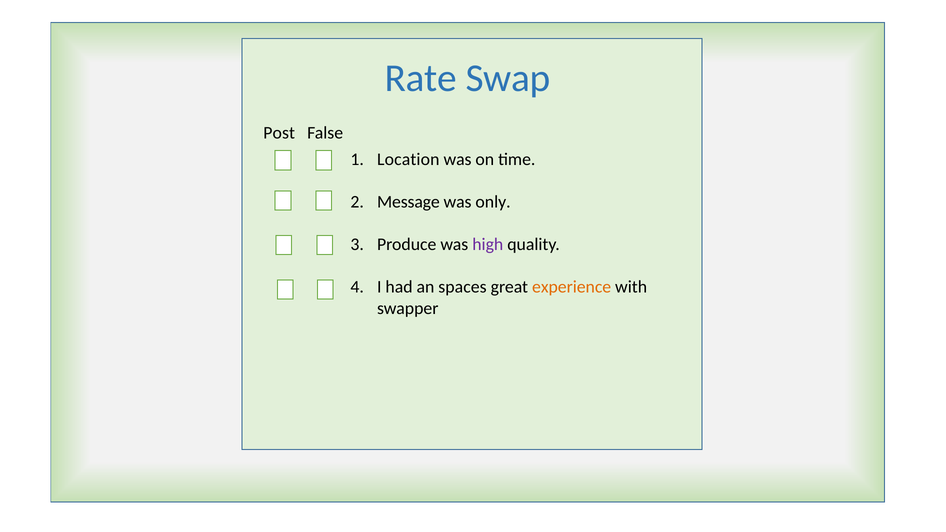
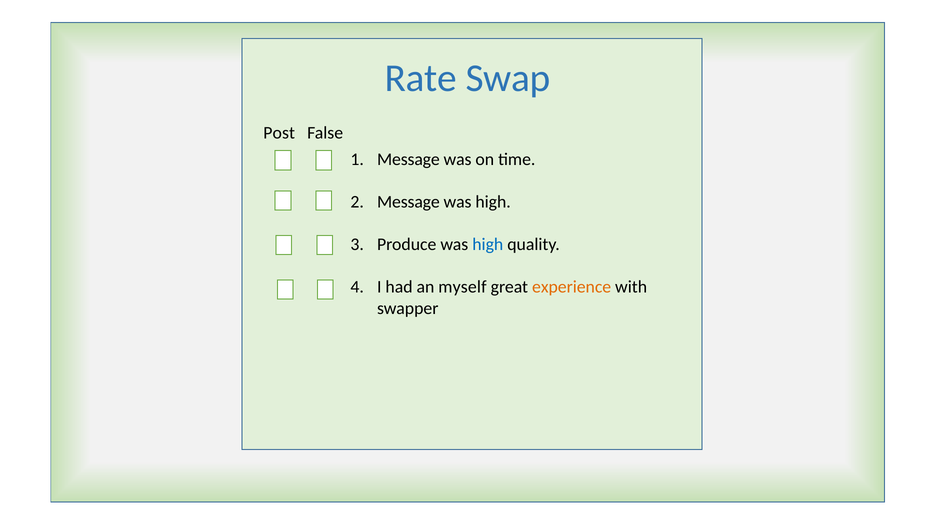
Location: Location -> Message (408, 159)
only: only -> high (493, 202)
high colour: purple -> blue (488, 244)
spaces: spaces -> myself (462, 287)
